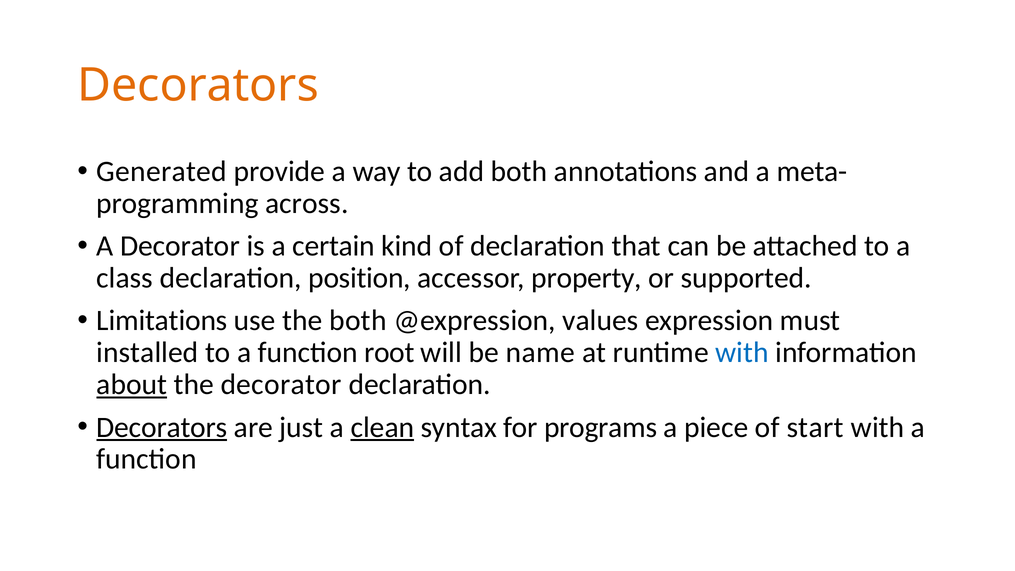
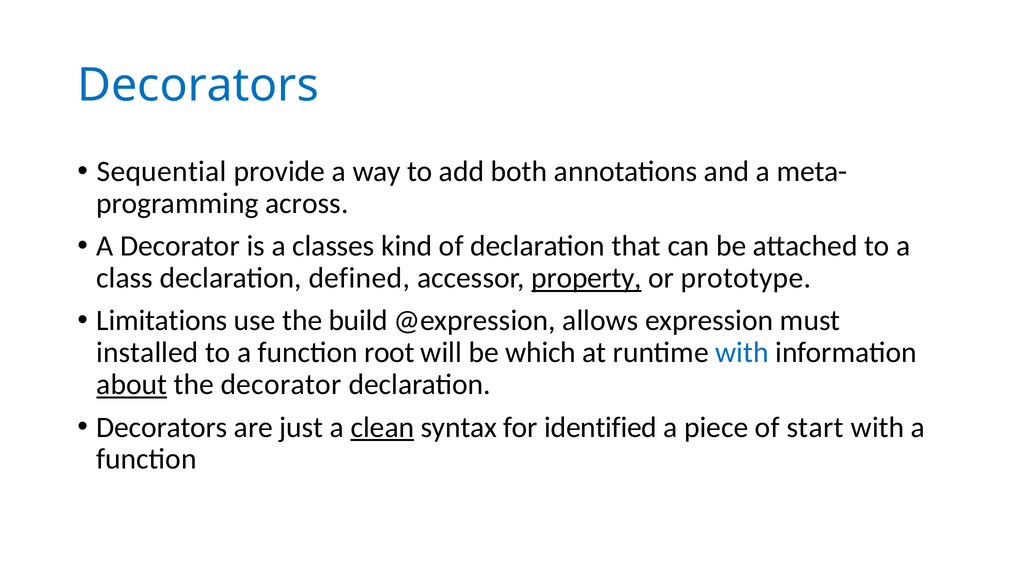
Decorators colour: orange -> blue (198, 85)
Generated: Generated -> Sequential (162, 172)
certain: certain -> classes (333, 246)
position: position -> defined (359, 278)
property underline: none -> present (587, 278)
supported: supported -> prototype (746, 278)
the both: both -> build (358, 321)
values: values -> allows (600, 321)
name: name -> which (541, 353)
Decorators underline: present -> none (162, 427)
programs: programs -> identified (601, 427)
